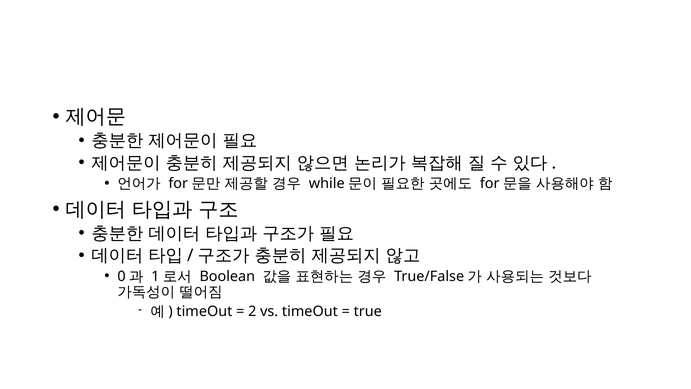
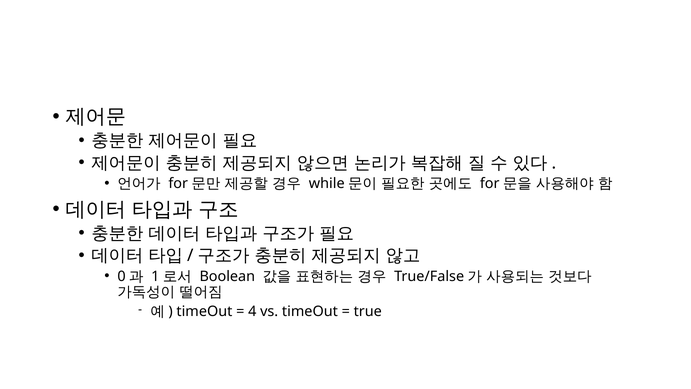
2: 2 -> 4 (252, 311)
